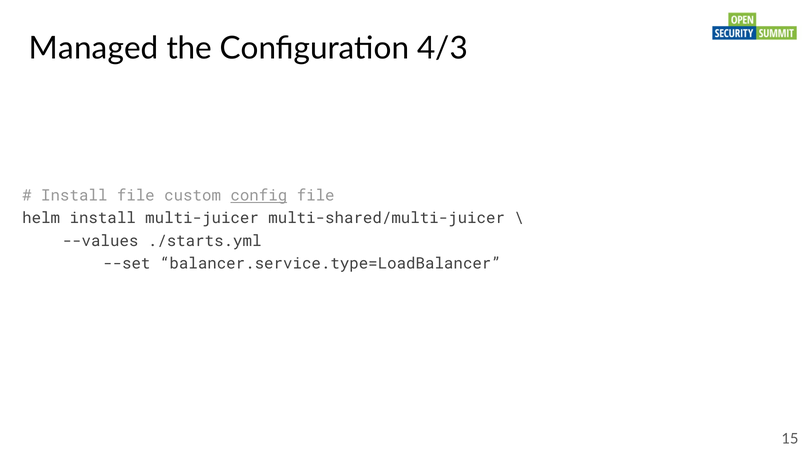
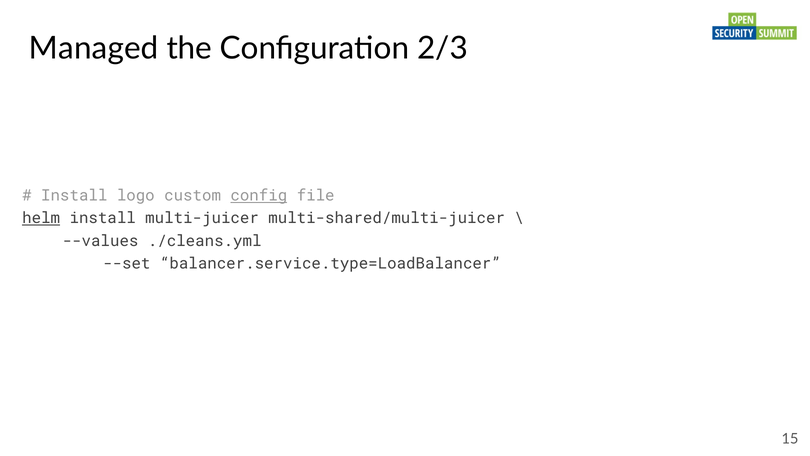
4/3: 4/3 -> 2/3 (442, 48)
Install file: file -> logo (136, 195)
helm underline: none -> present (41, 218)
./starts.yml: ./starts.yml -> ./cleans.yml (205, 241)
